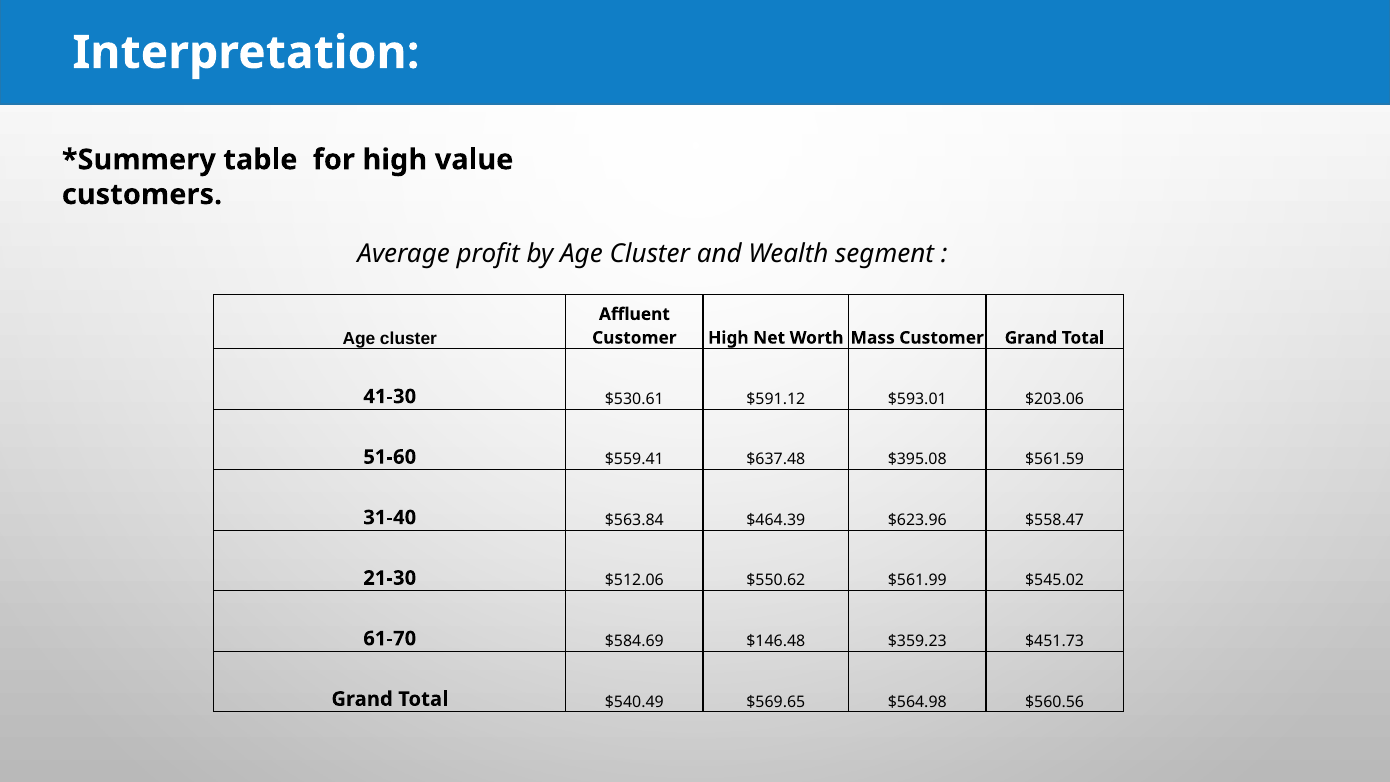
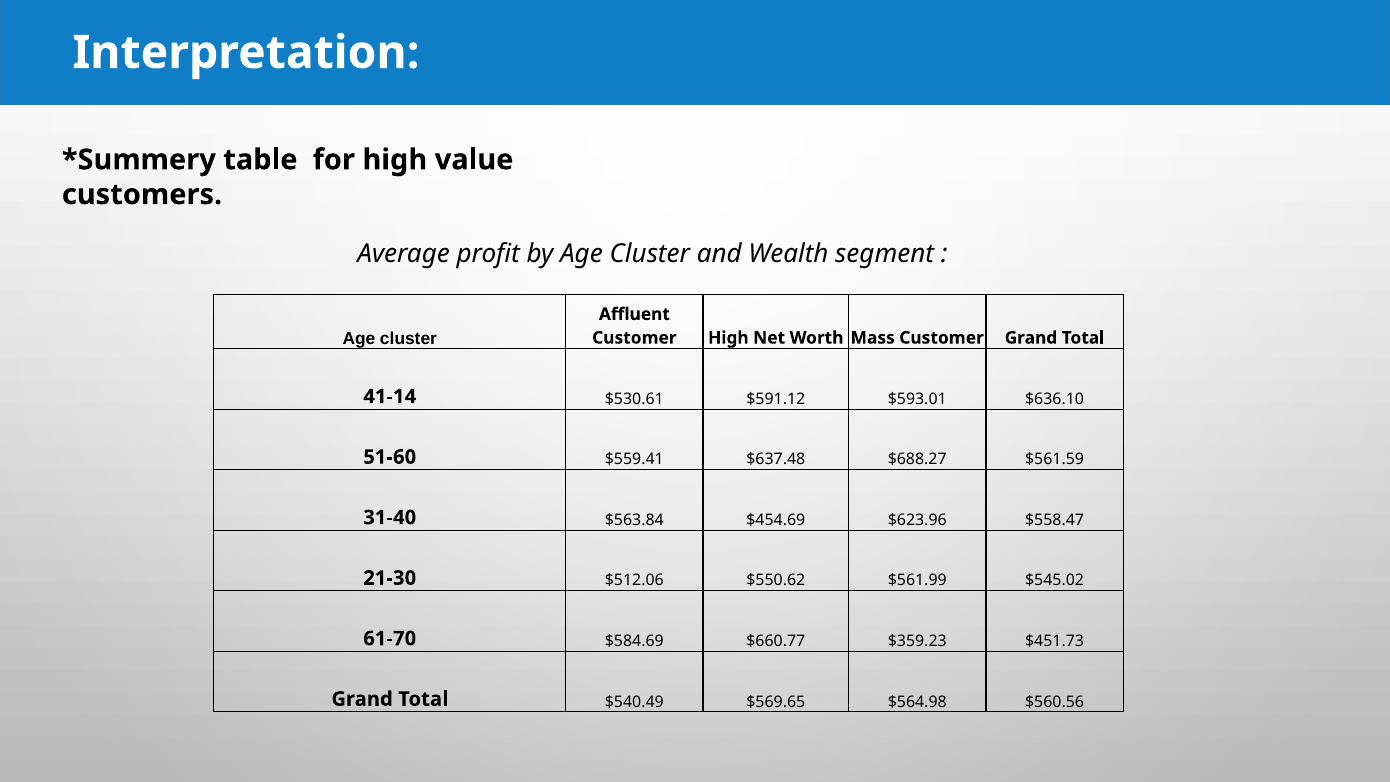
41-30: 41-30 -> 41-14 (390, 396)
$203.06: $203.06 -> $636.10 (1055, 399)
$395.08: $395.08 -> $688.27 (917, 460)
$464.39: $464.39 -> $454.69 (776, 520)
$146.48: $146.48 -> $660.77 (776, 641)
